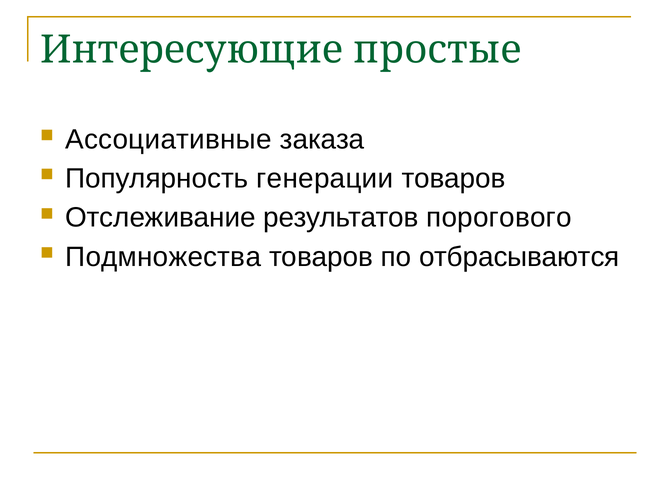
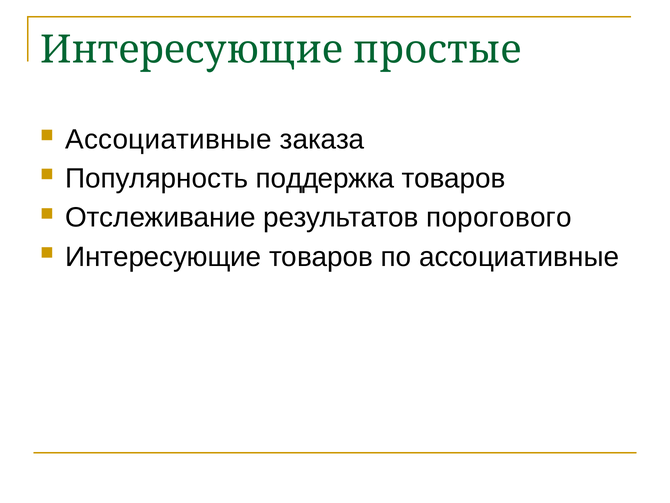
генерации: генерации -> поддержка (325, 178)
Подмножества: Подмножества -> Интересующие (163, 257)
по отбрасываются: отбрасываются -> ассоциативные (519, 257)
